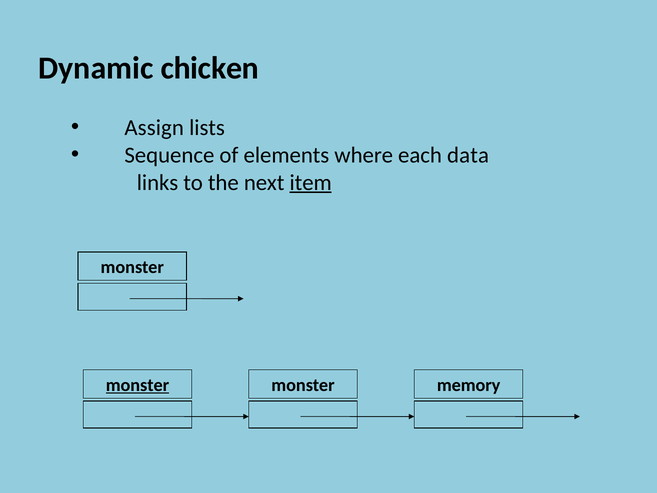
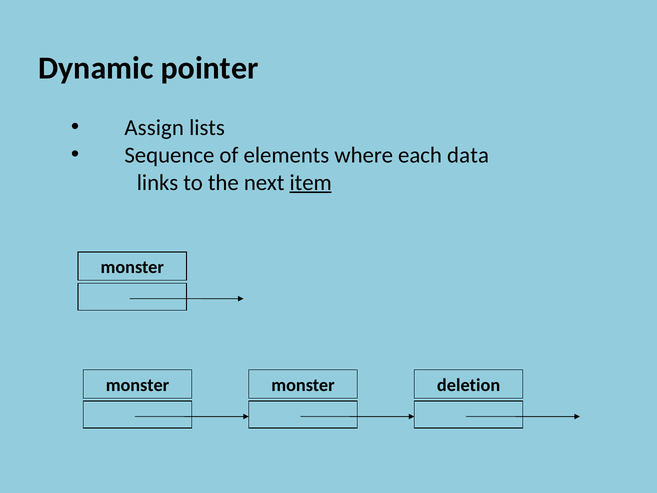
chicken: chicken -> pointer (210, 68)
monster underline: present -> none (138, 385)
memory: memory -> deletion (469, 385)
